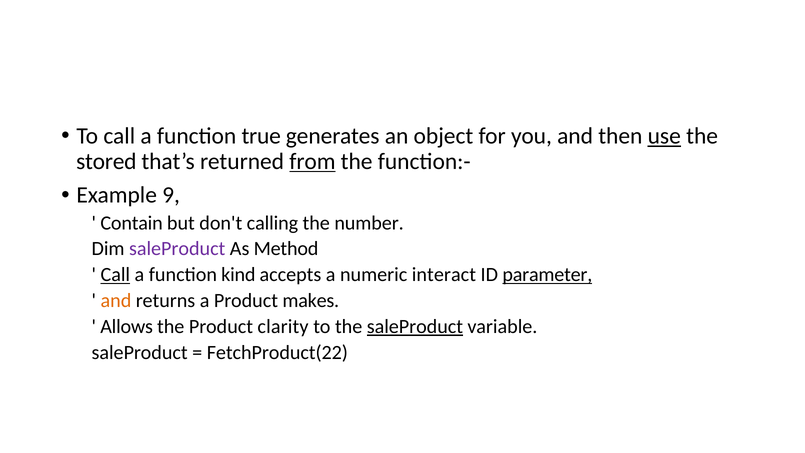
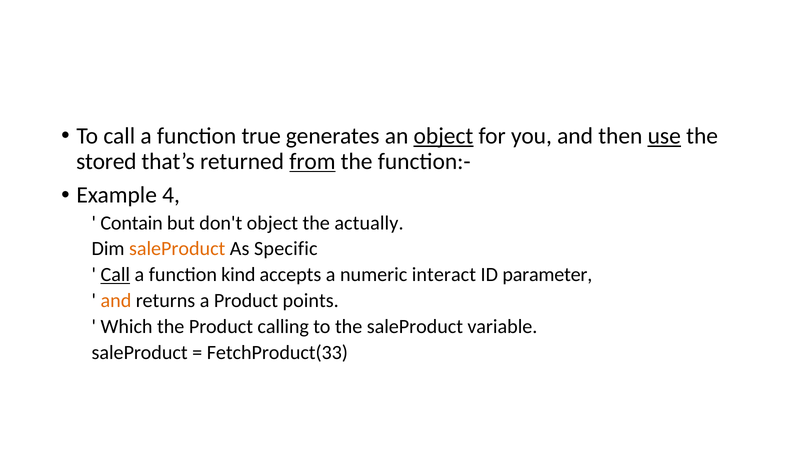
object underline: none -> present (443, 136)
9: 9 -> 4 (171, 195)
don't calling: calling -> object (272, 223)
number: number -> actually (369, 223)
saleProduct colour: purple -> orange (177, 249)
Method: Method -> Specific (286, 249)
parameter underline: present -> none (547, 275)
makes: makes -> points (311, 301)
Allows: Allows -> Which (127, 326)
clarity: clarity -> calling (283, 326)
saleProduct underline: present -> none (415, 326)
FetchProduct(22: FetchProduct(22 -> FetchProduct(33 (277, 352)
